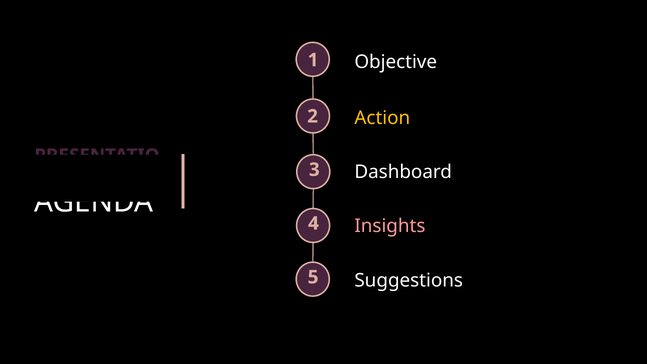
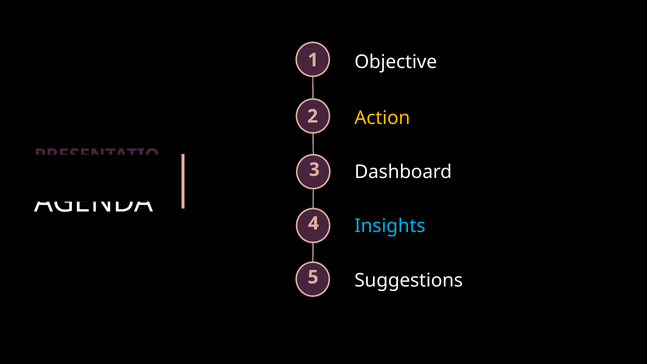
Insights colour: pink -> light blue (390, 226)
